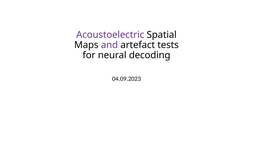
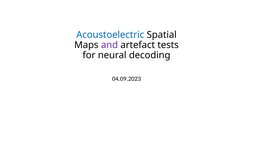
Acoustoelectric colour: purple -> blue (110, 35)
